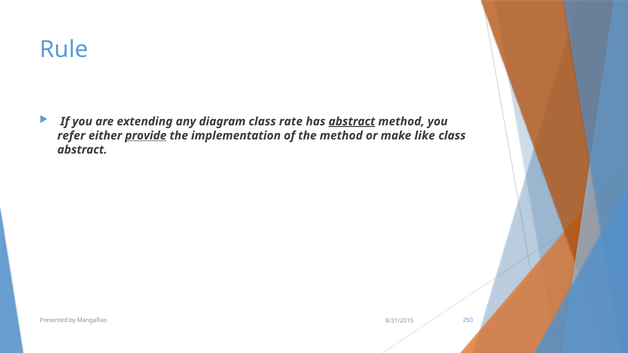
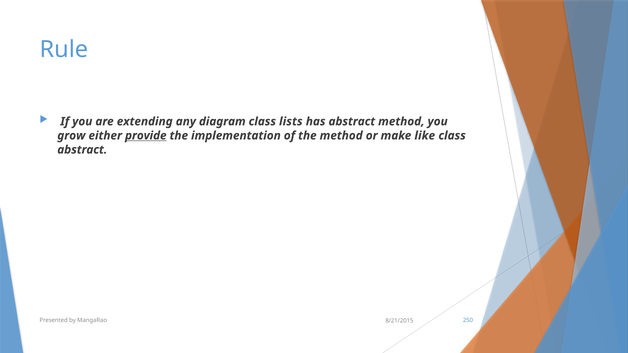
rate: rate -> lists (291, 122)
abstract underline: present -> none (352, 122)
refer: refer -> grow (71, 136)
